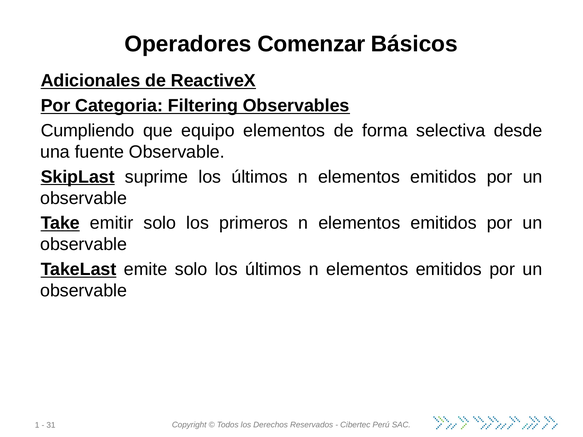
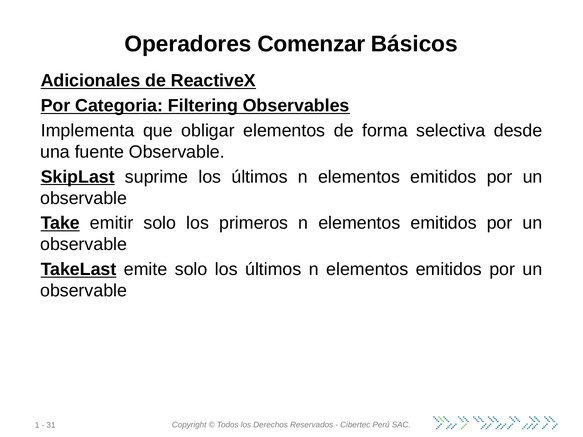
Cumpliendo: Cumpliendo -> Implementa (88, 131)
equipo: equipo -> obligar (208, 131)
